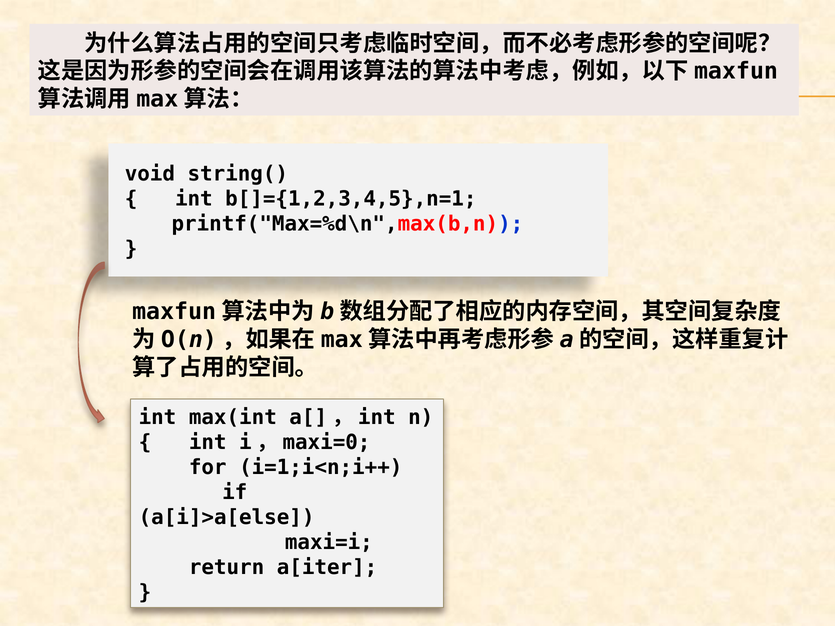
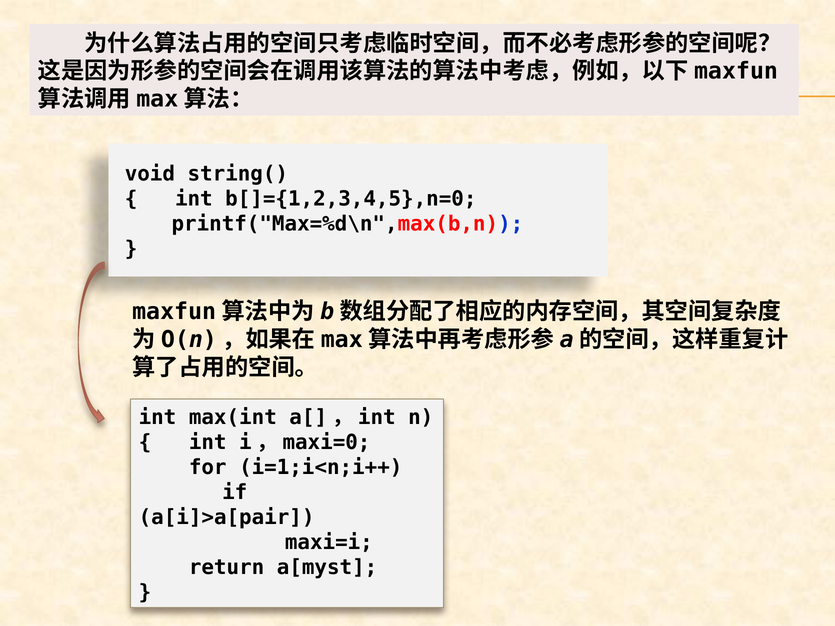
b[]={1,2,3,4,5},n=1: b[]={1,2,3,4,5},n=1 -> b[]={1,2,3,4,5},n=0 (351, 199)
a[i]>a[else: a[i]>a[else -> a[i]>a[pair (227, 517)
a[iter: a[iter -> a[myst (327, 568)
